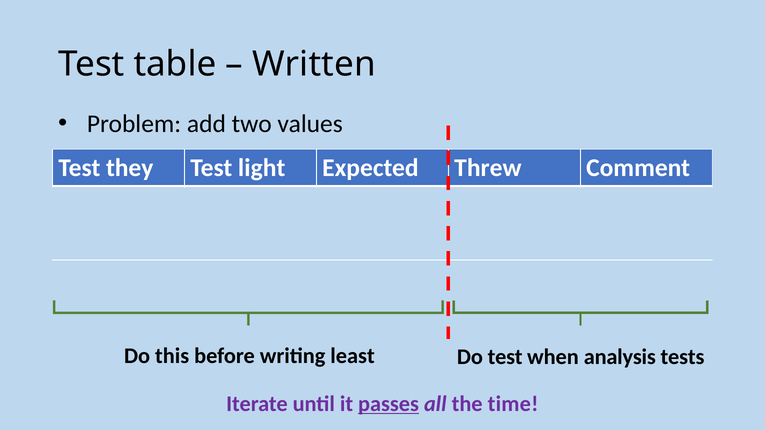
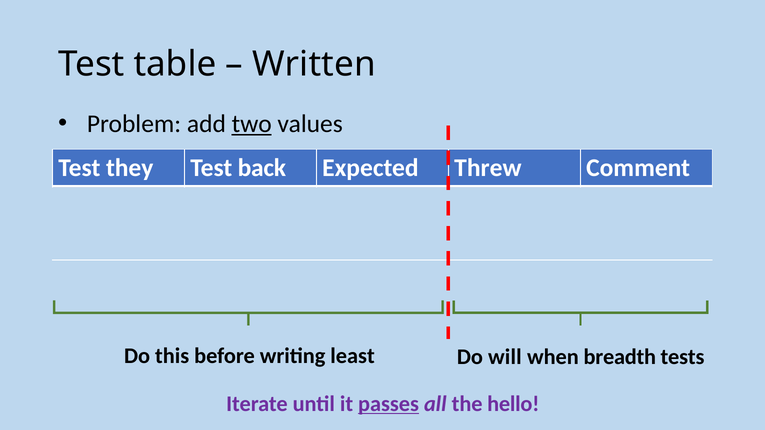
two underline: none -> present (252, 124)
light: light -> back (262, 168)
Do test: test -> will (505, 357)
analysis: analysis -> breadth (620, 357)
time: time -> hello (513, 404)
